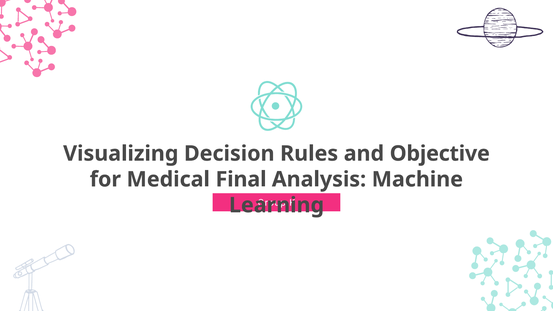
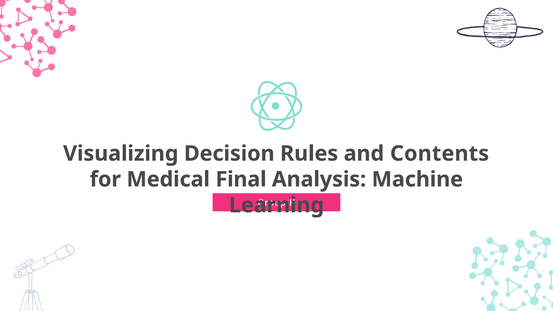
Objective: Objective -> Contents (440, 154)
